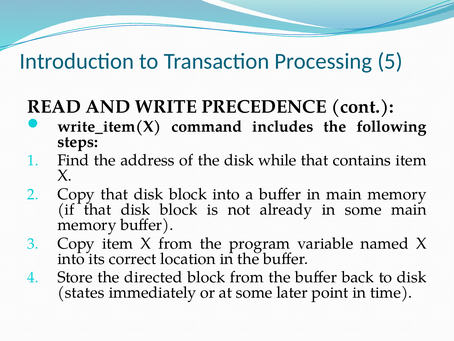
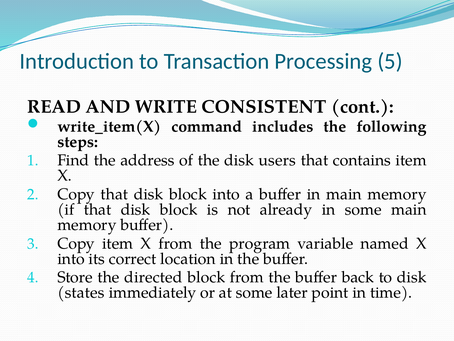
PRECEDENCE: PRECEDENCE -> CONSISTENT (264, 107)
while: while -> users (277, 160)
